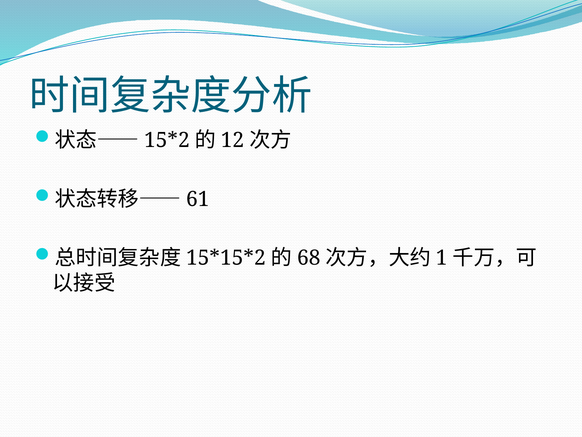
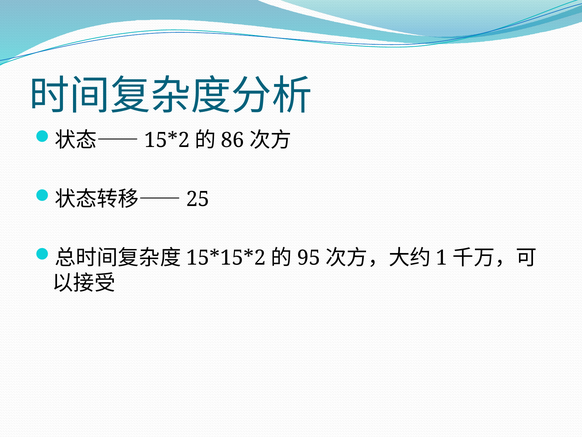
12: 12 -> 86 (233, 140)
61: 61 -> 25 (198, 199)
68: 68 -> 95 (309, 258)
